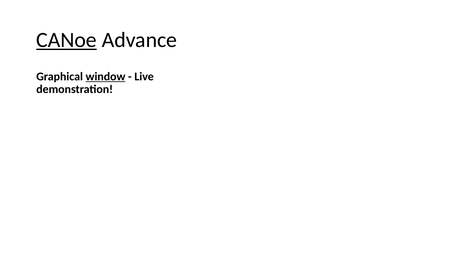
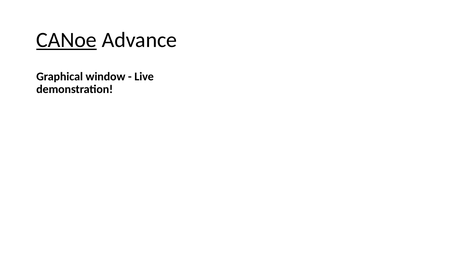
window underline: present -> none (106, 77)
